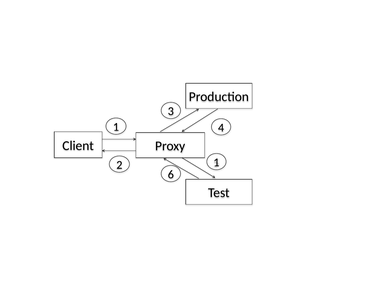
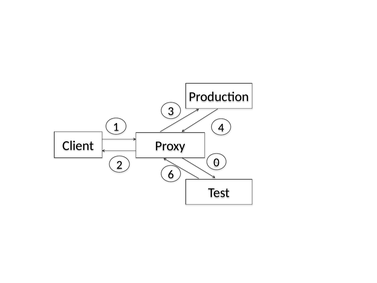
2 1: 1 -> 0 (216, 162)
